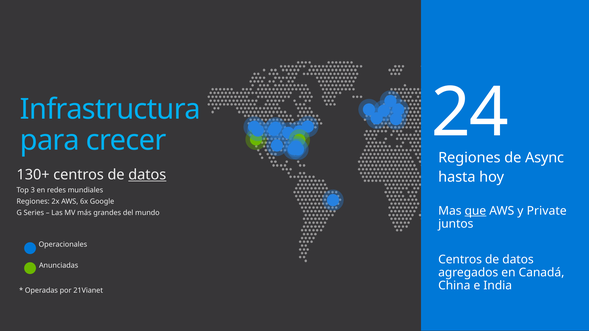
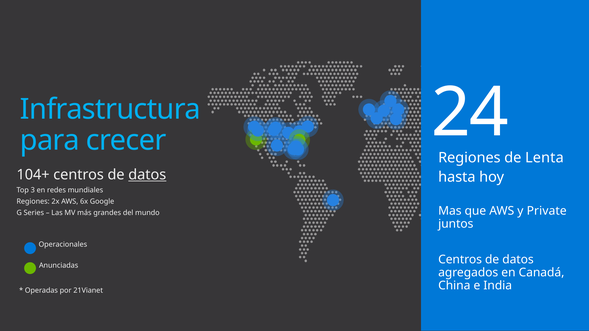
Async: Async -> Lenta (544, 158)
130+: 130+ -> 104+ (33, 175)
que underline: present -> none (475, 211)
